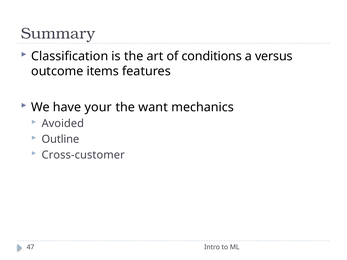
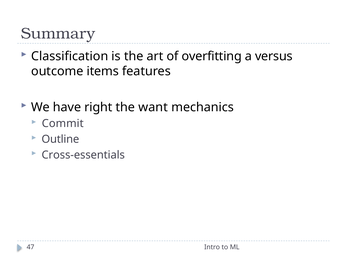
conditions: conditions -> overfitting (212, 56)
your: your -> right (98, 107)
Avoided: Avoided -> Commit (63, 124)
Cross-customer: Cross-customer -> Cross-essentials (83, 155)
